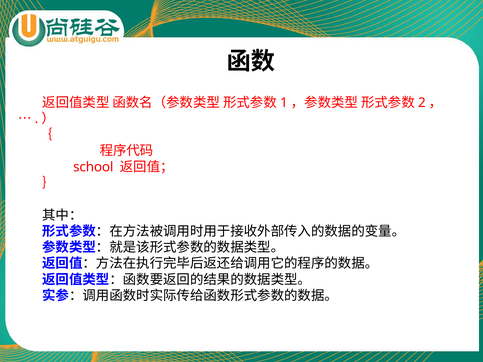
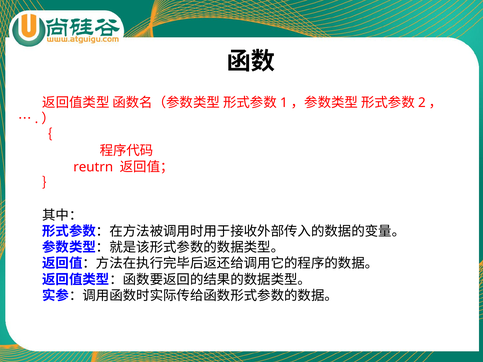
school: school -> reutrn (93, 167)
